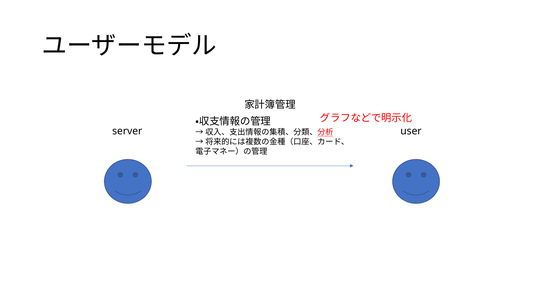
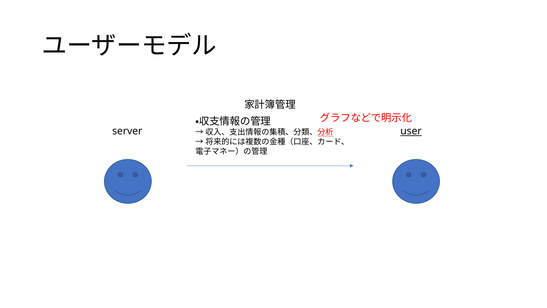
user underline: none -> present (411, 131)
